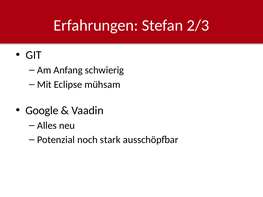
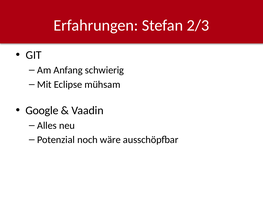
stark: stark -> wäre (110, 140)
